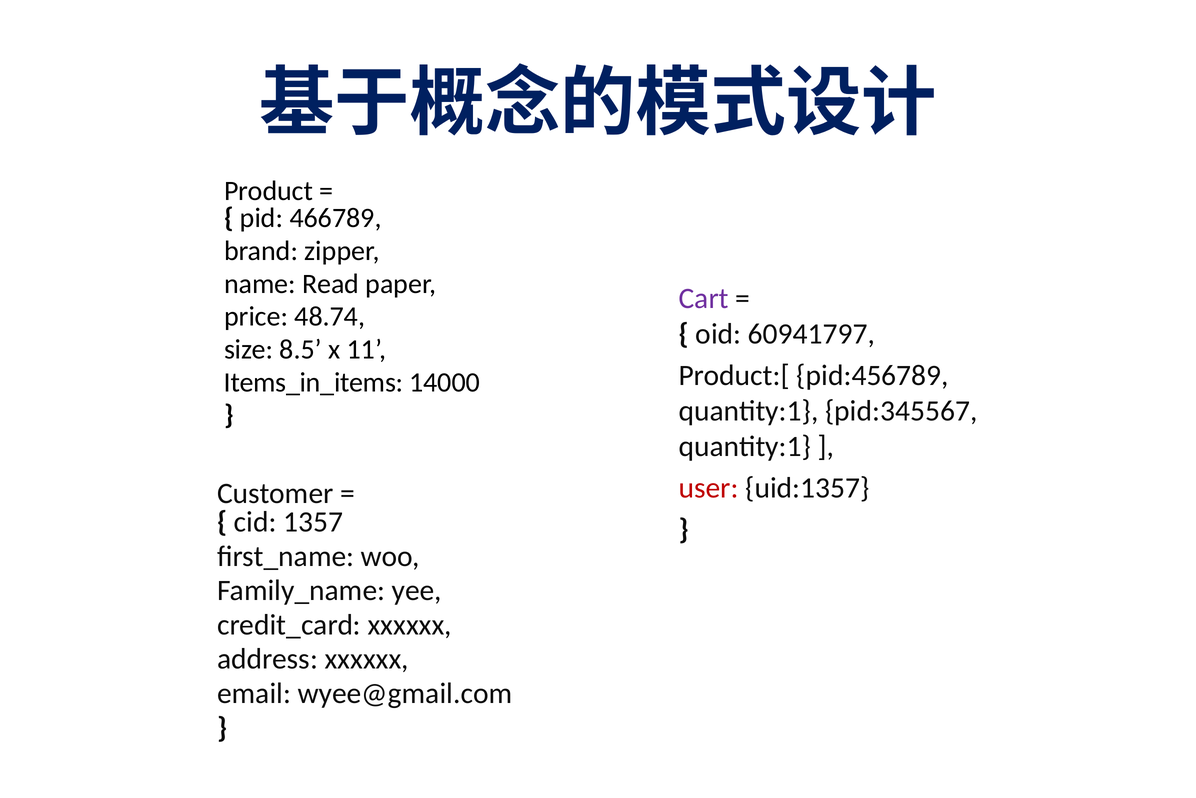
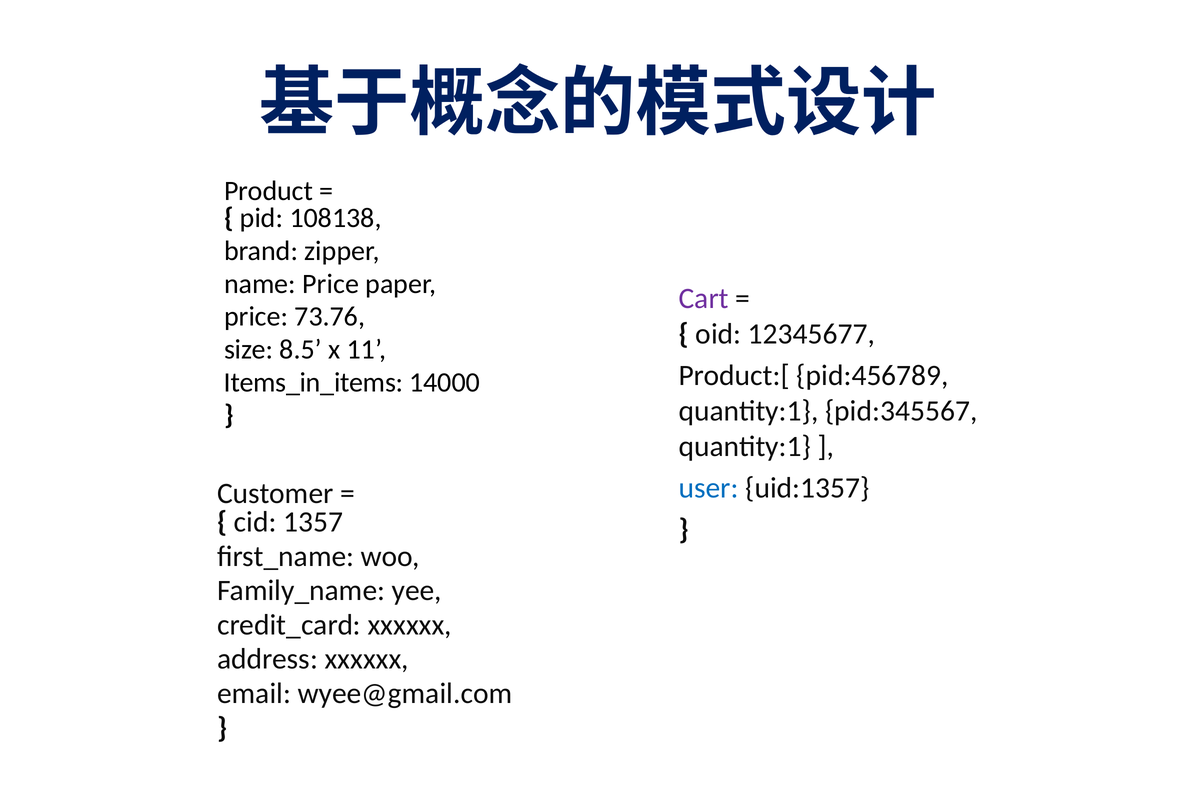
466789: 466789 -> 108138 (336, 218)
name Read: Read -> Price (331, 284)
48.74: 48.74 -> 73.76 (330, 316)
60941797: 60941797 -> 12345677 (812, 334)
user colour: red -> blue (709, 487)
